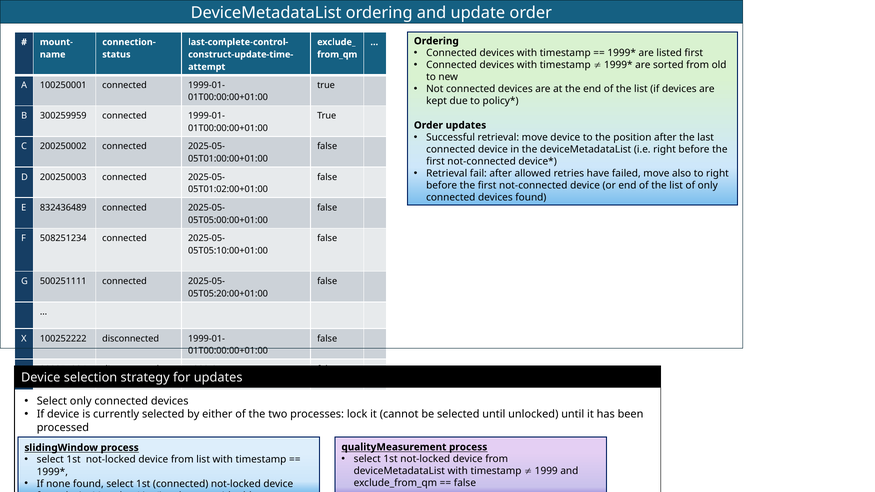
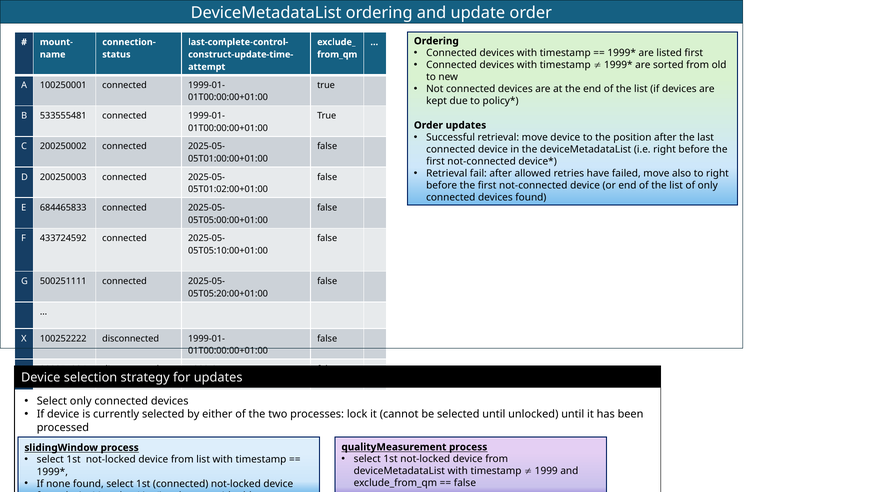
300259959: 300259959 -> 533555481 (63, 116)
832436489: 832436489 -> 684465833 (63, 208)
508251234: 508251234 -> 433724592 (63, 238)
